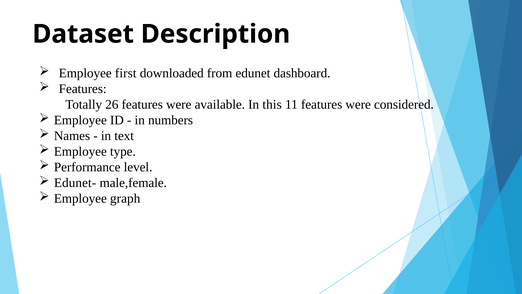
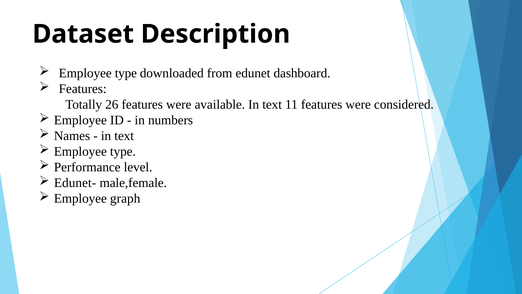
first: first -> type (126, 73)
available In this: this -> text (272, 104)
